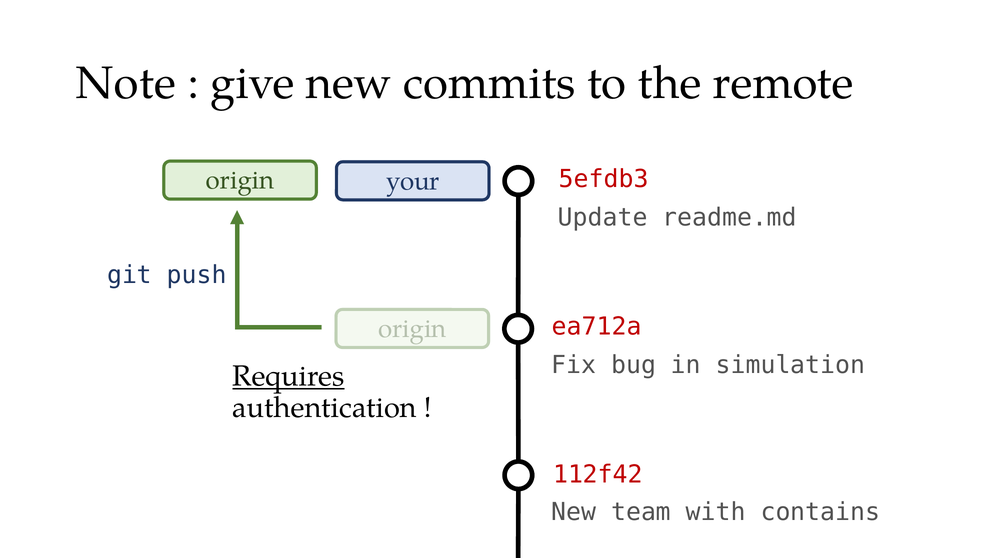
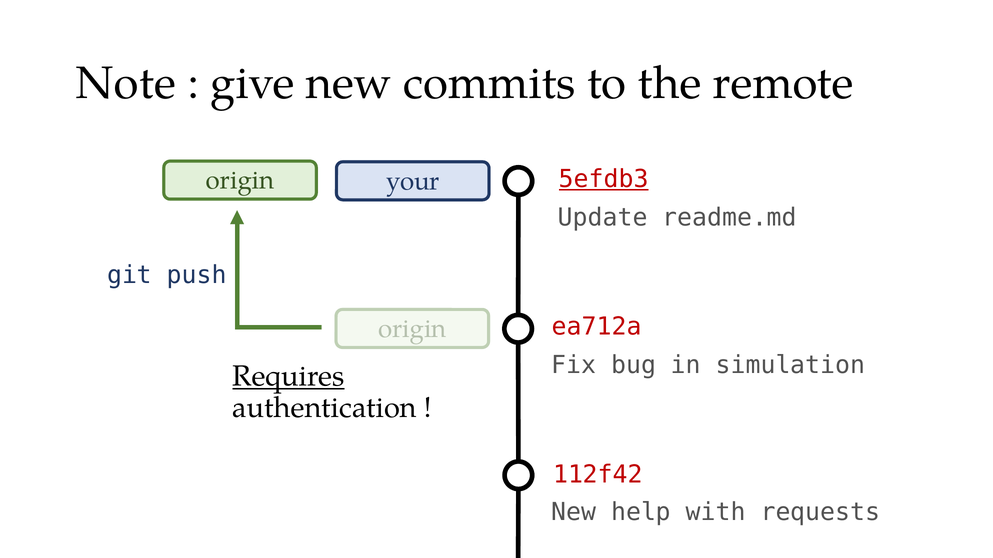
5efdb3 underline: none -> present (604, 179)
team: team -> help (641, 513)
contains: contains -> requests (820, 513)
